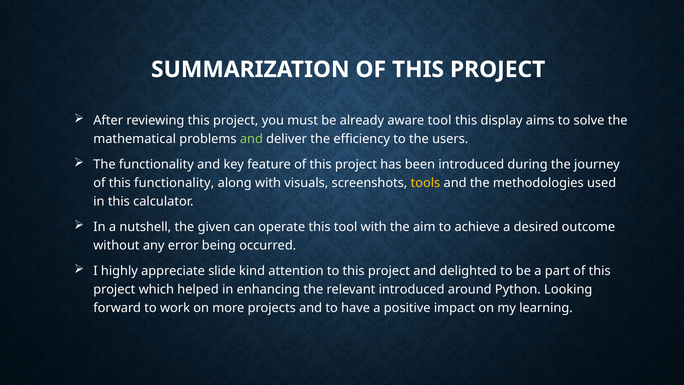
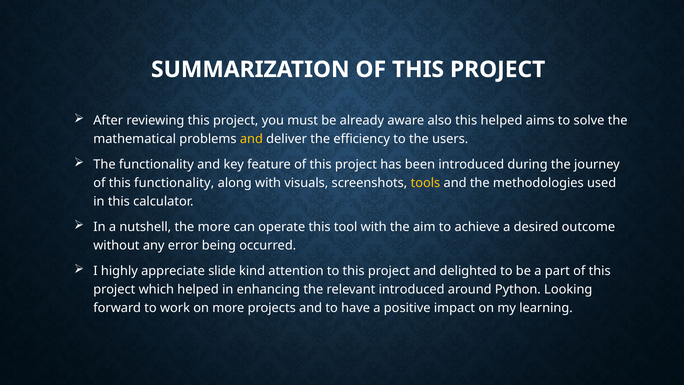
aware tool: tool -> also (440, 120)
this display: display -> helped (502, 120)
and colour: light green -> yellow (251, 139)
the given: given -> more (214, 227)
